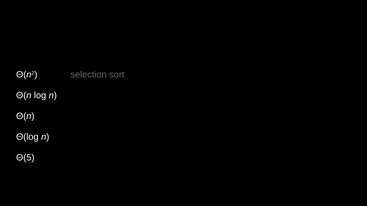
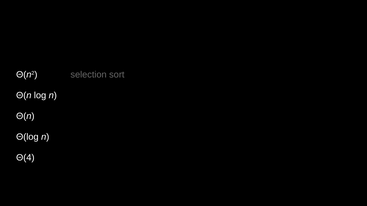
Θ(5: Θ(5 -> Θ(4 (25, 158)
